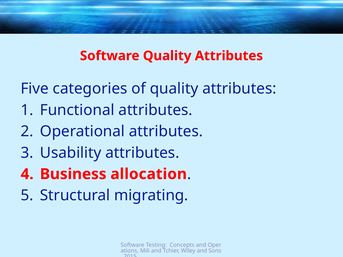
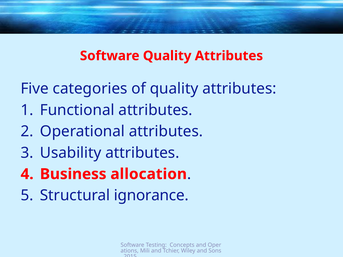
migrating: migrating -> ignorance (151, 196)
